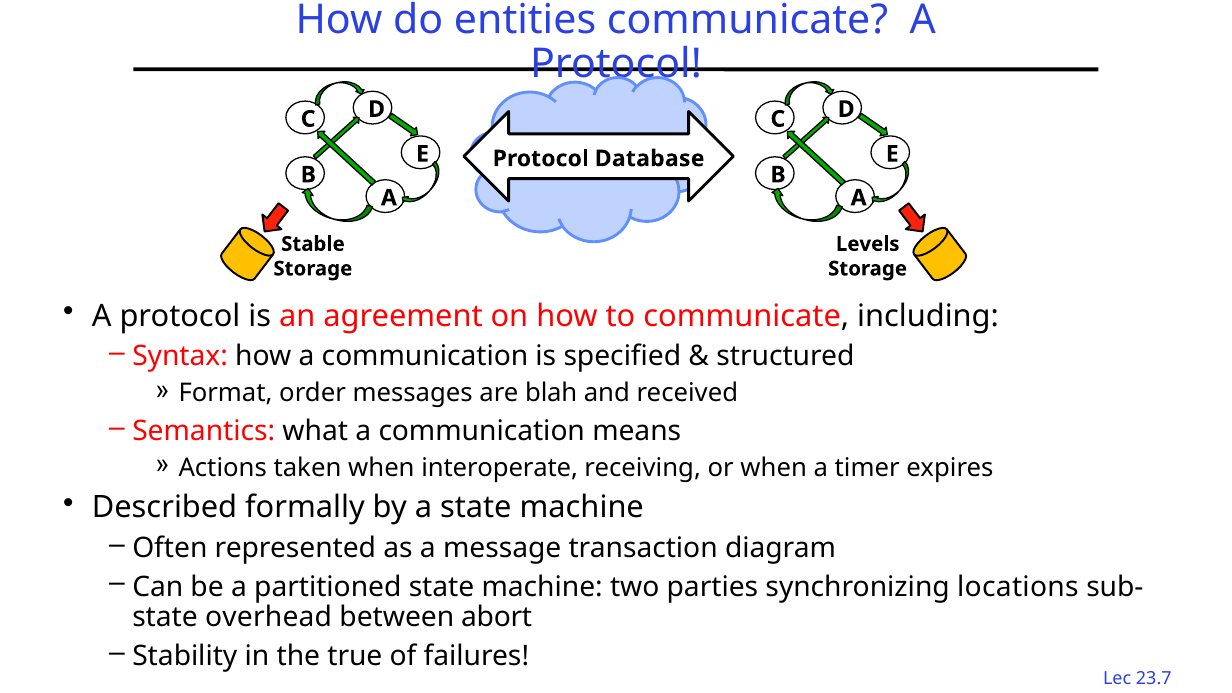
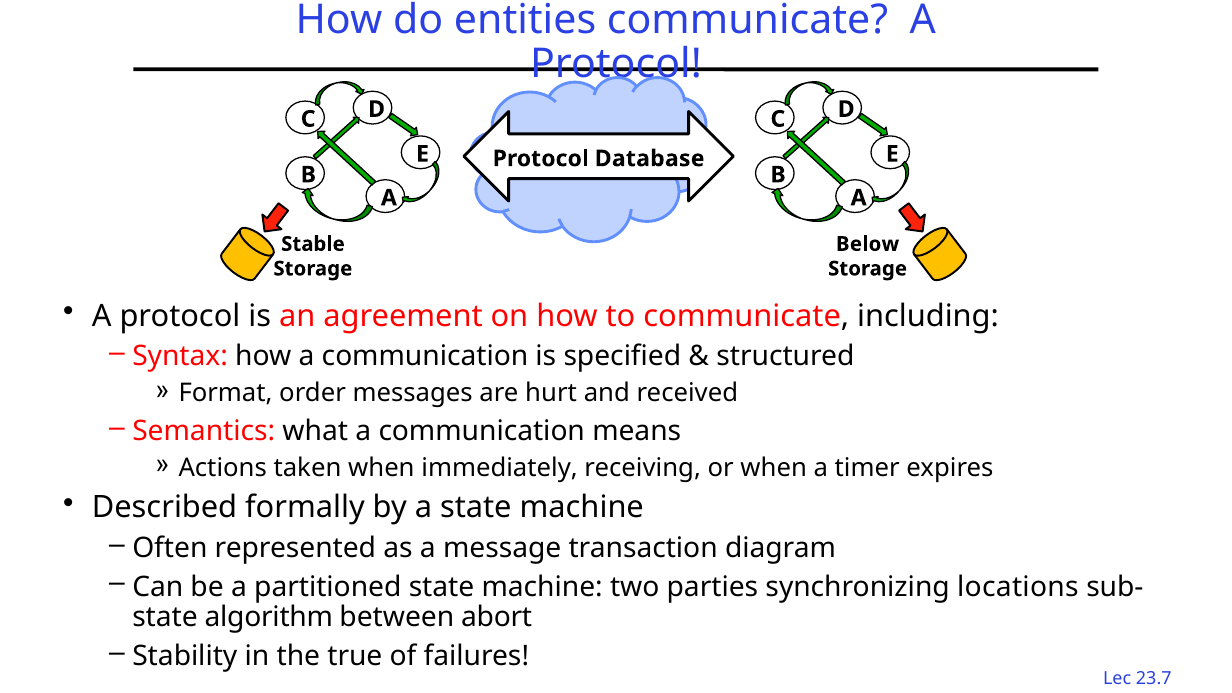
Levels: Levels -> Below (868, 244)
blah: blah -> hurt (551, 393)
interoperate: interoperate -> immediately (500, 468)
overhead: overhead -> algorithm (269, 617)
